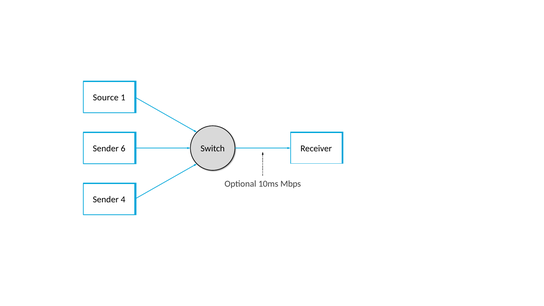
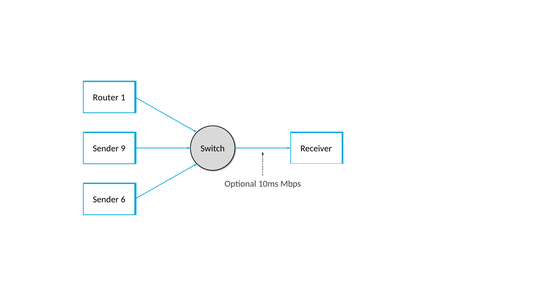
Source: Source -> Router (106, 98)
6: 6 -> 9 (123, 149)
4: 4 -> 6 (123, 200)
